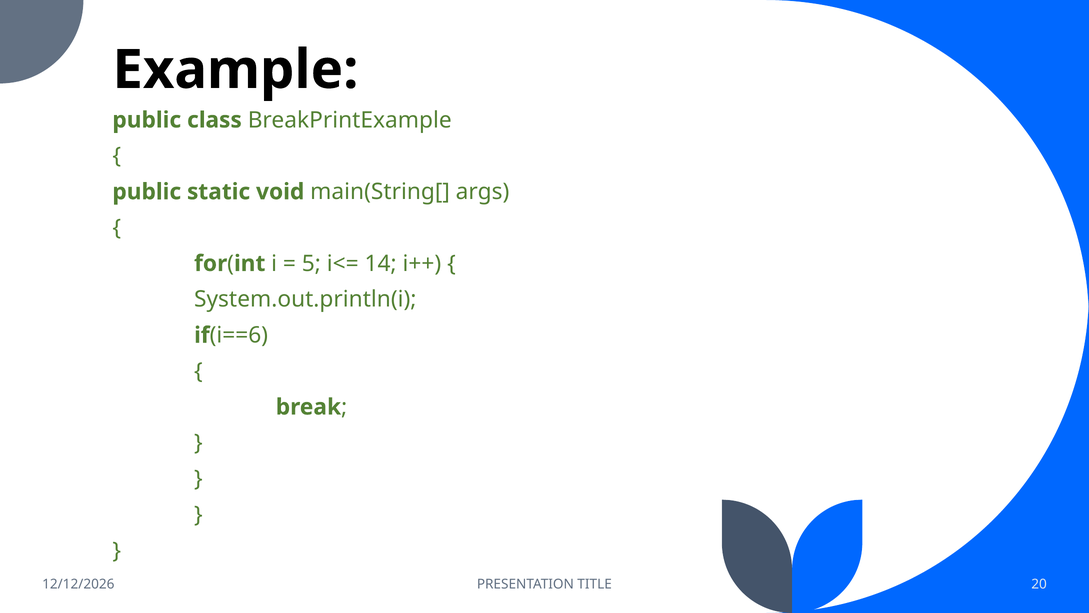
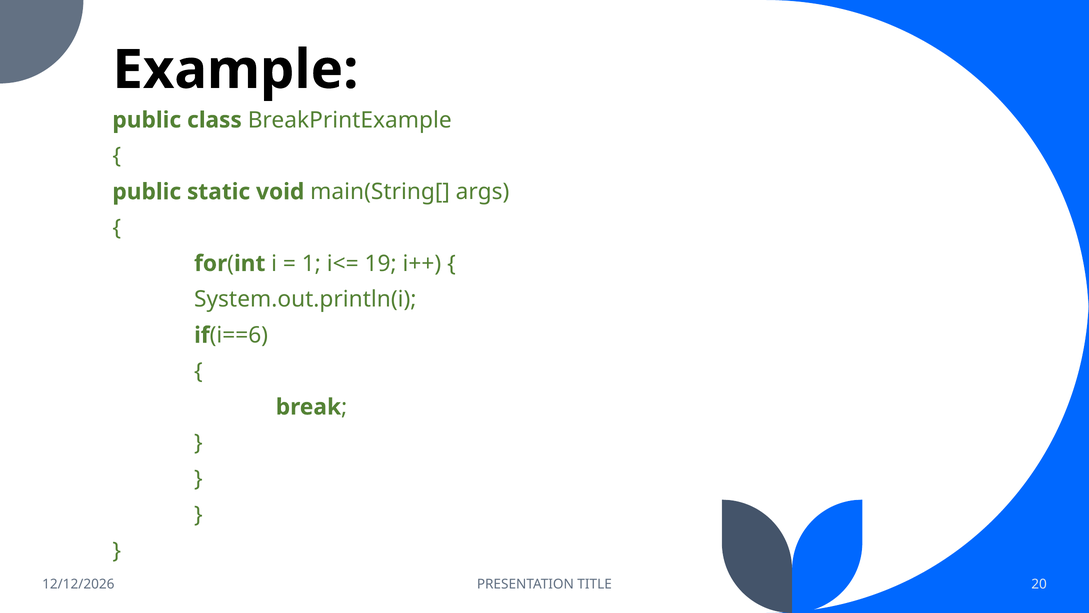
5: 5 -> 1 (311, 263)
14: 14 -> 19 (381, 263)
